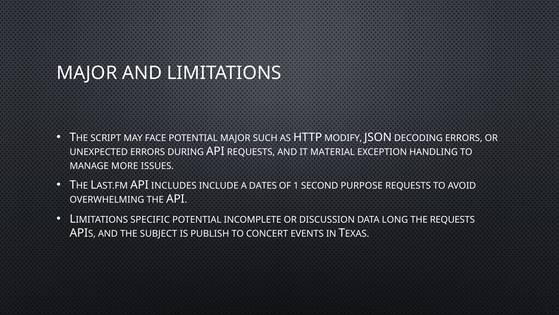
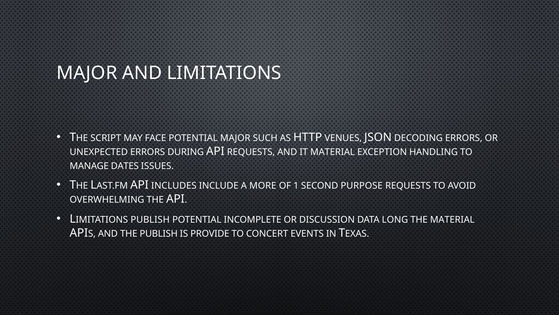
MODIFY: MODIFY -> VENUES (343, 138)
MORE: MORE -> DATES (125, 166)
DATES: DATES -> MORE (263, 186)
SPECIFIC: SPECIFIC -> PUBLISH (150, 219)
THE REQUESTS: REQUESTS -> MATERIAL (452, 219)
THE SUBJECT: SUBJECT -> PUBLISH (159, 233)
PUBLISH: PUBLISH -> PROVIDE (210, 233)
